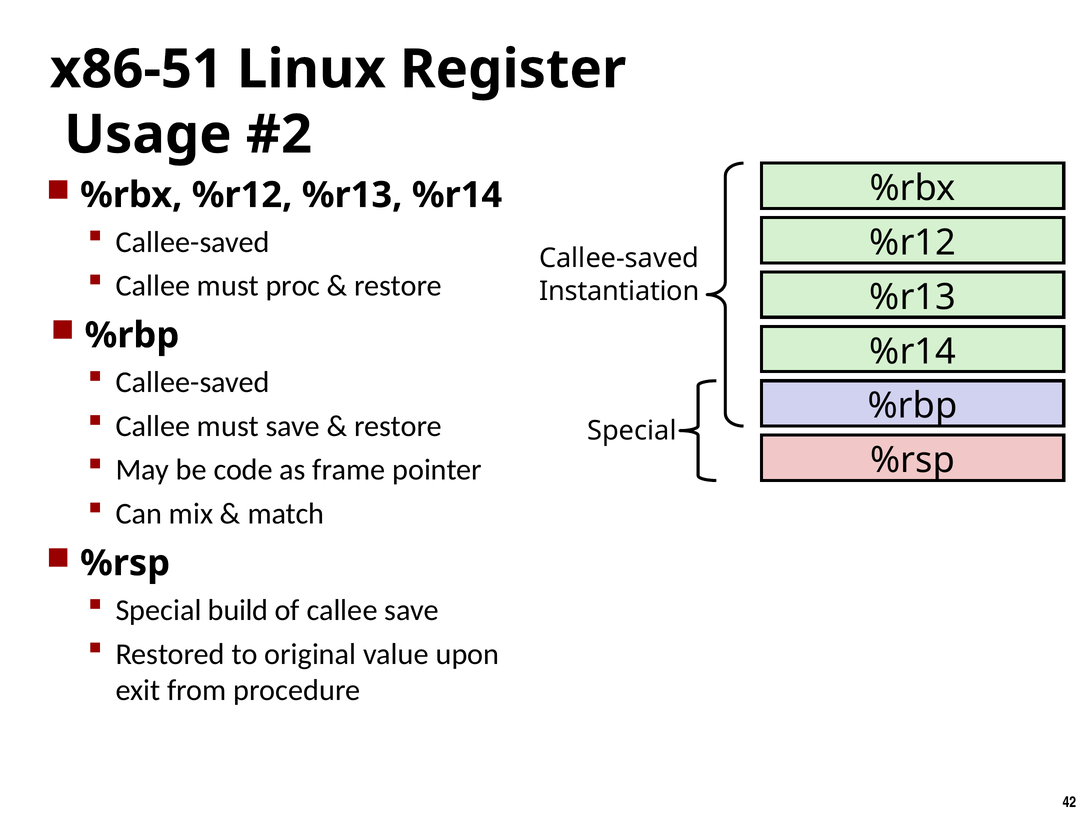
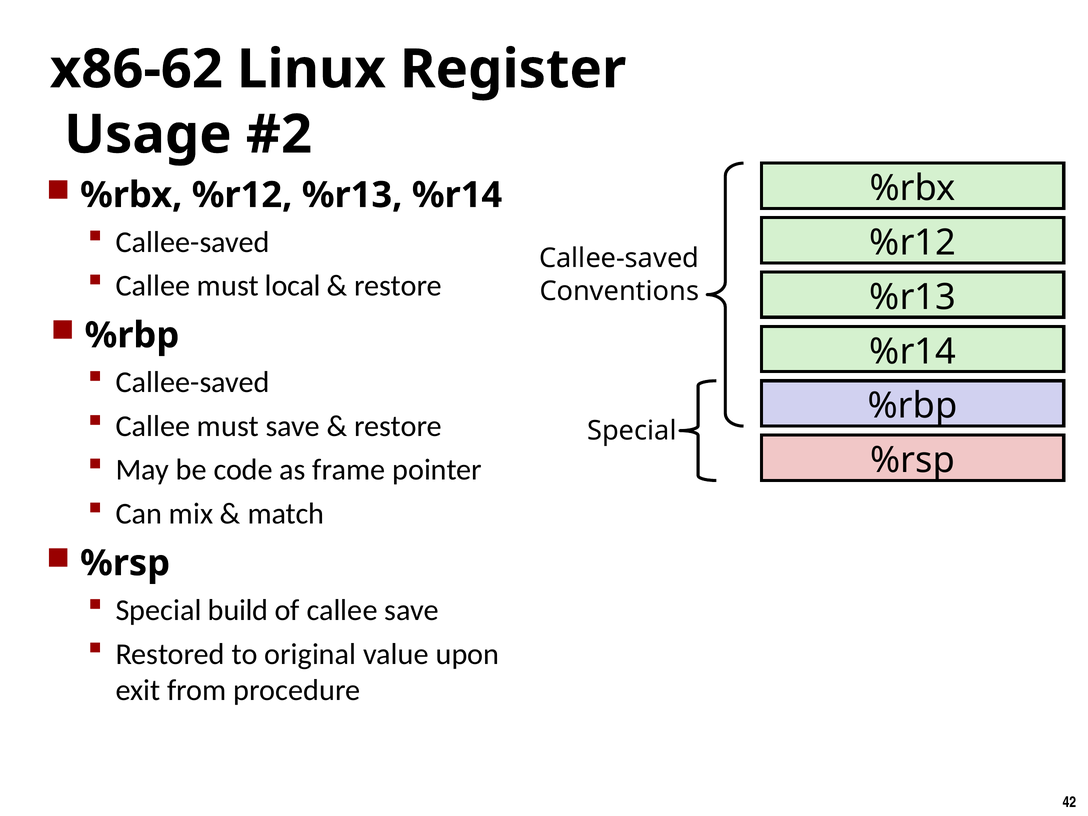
x86-51: x86-51 -> x86-62 (136, 69)
proc: proc -> local (293, 286)
Instantiation: Instantiation -> Conventions (619, 291)
